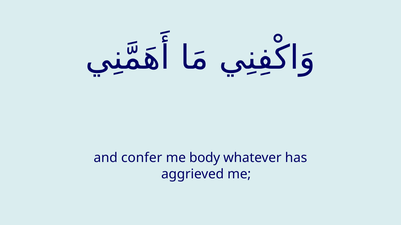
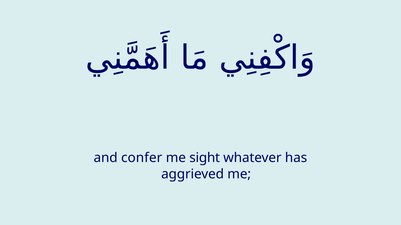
body: body -> sight (205, 158)
